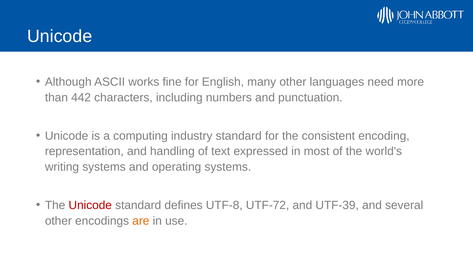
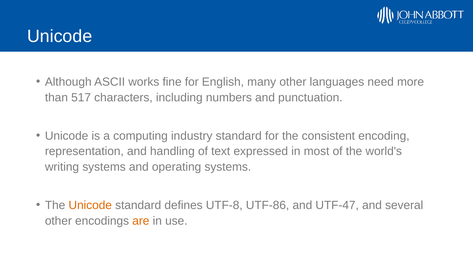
442: 442 -> 517 (81, 98)
Unicode colour: red -> orange (90, 205)
UTF-72: UTF-72 -> UTF-86 (268, 205)
UTF-39: UTF-39 -> UTF-47 (337, 205)
